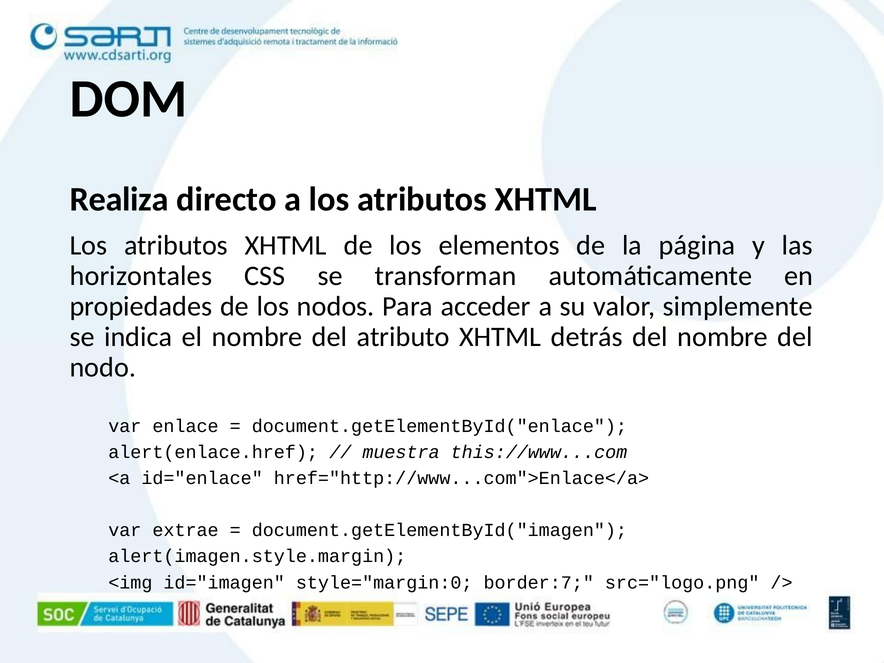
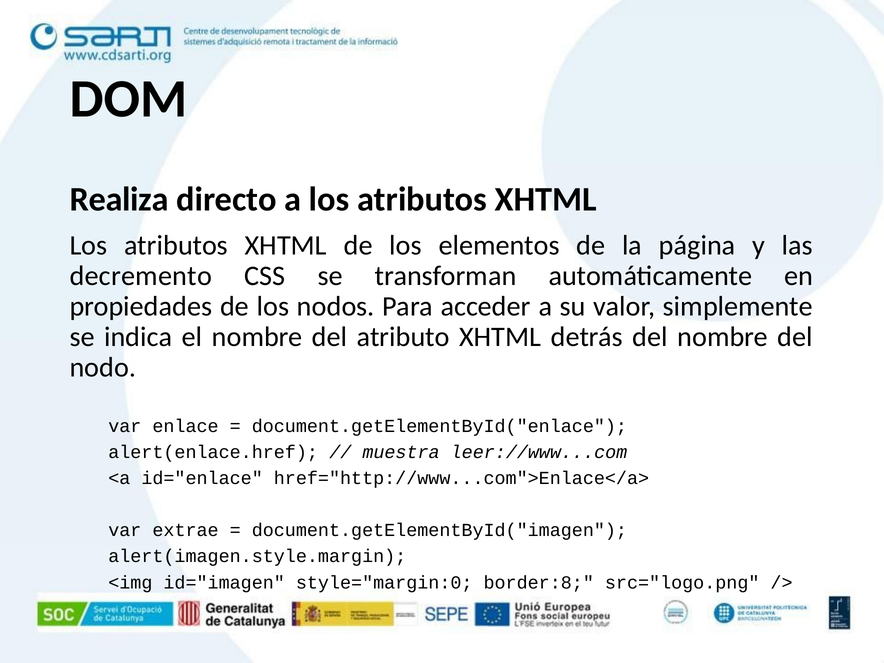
horizontales: horizontales -> decremento (141, 276)
this://www...com: this://www...com -> leer://www...com (539, 452)
border:7: border:7 -> border:8 (539, 582)
